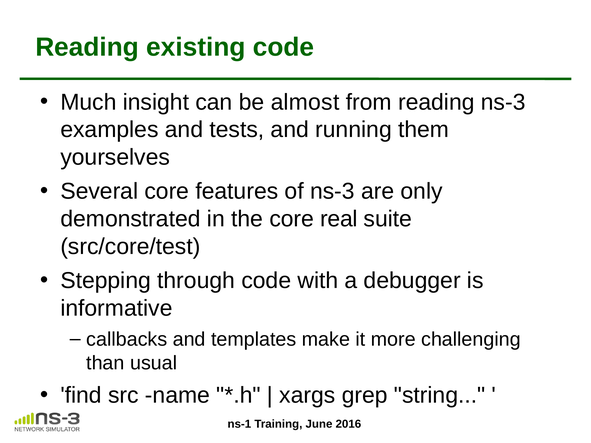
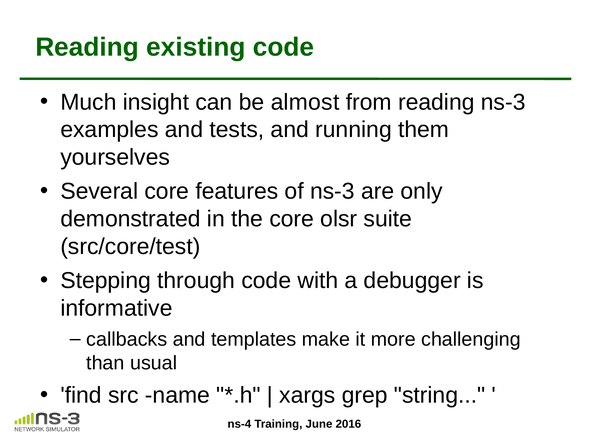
real: real -> olsr (339, 219)
ns-1: ns-1 -> ns-4 (239, 424)
